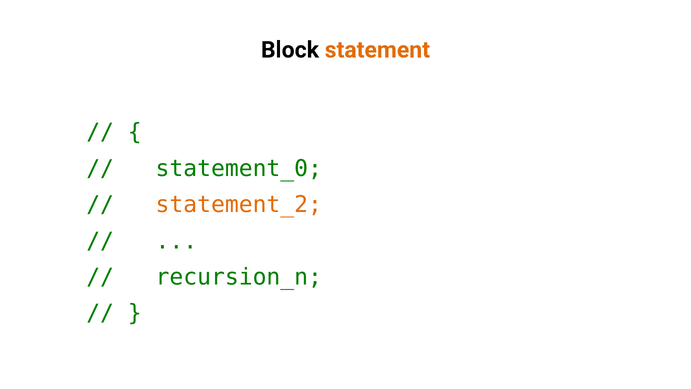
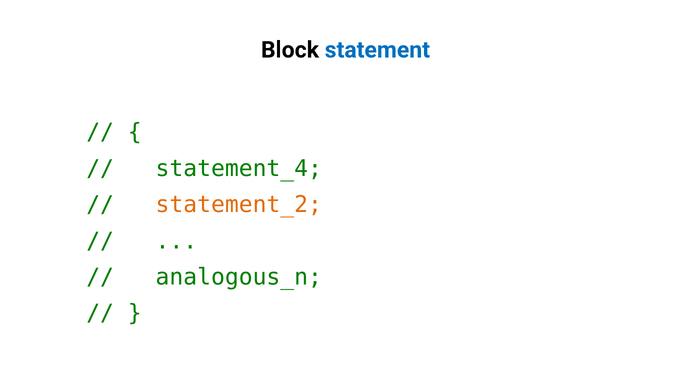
statement colour: orange -> blue (377, 50)
statement_0: statement_0 -> statement_4 (239, 168)
recursion_n: recursion_n -> analogous_n (239, 277)
